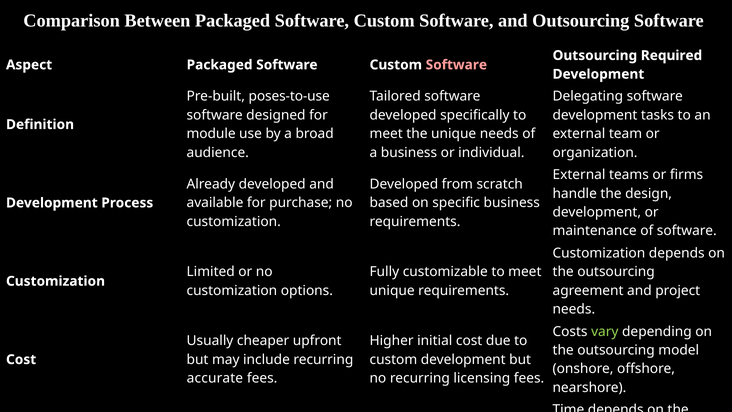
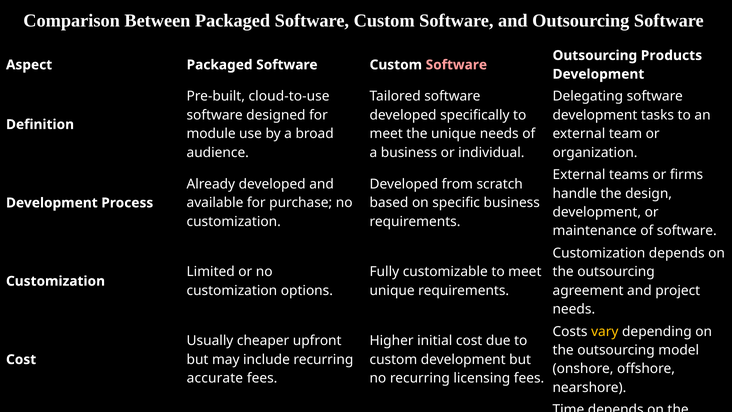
Required: Required -> Products (671, 55)
poses-to-use: poses-to-use -> cloud-to-use (289, 96)
vary colour: light green -> yellow (605, 331)
